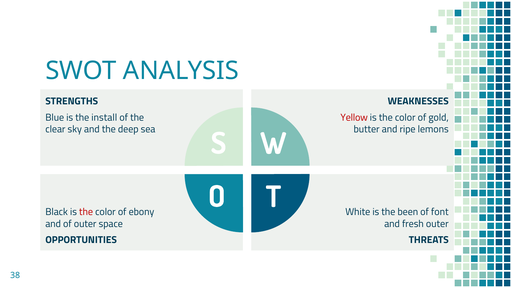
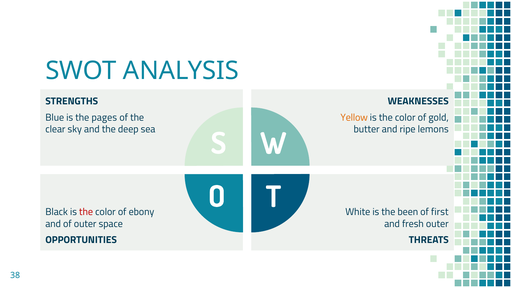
install: install -> pages (104, 117)
Yellow colour: red -> orange (354, 117)
font: font -> first (440, 212)
